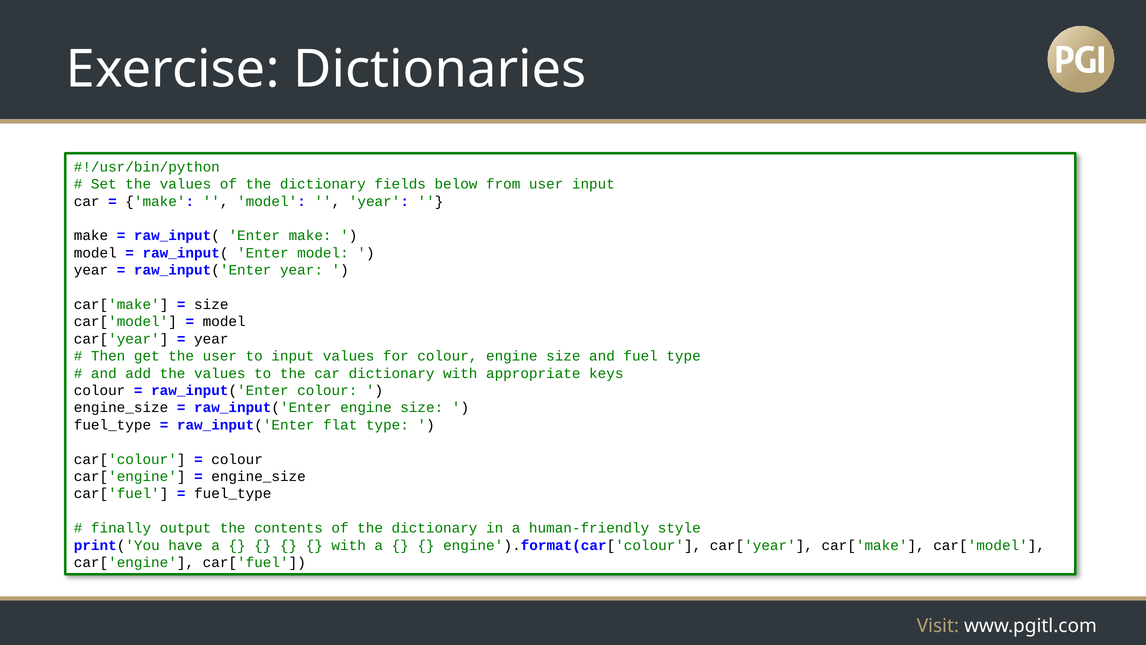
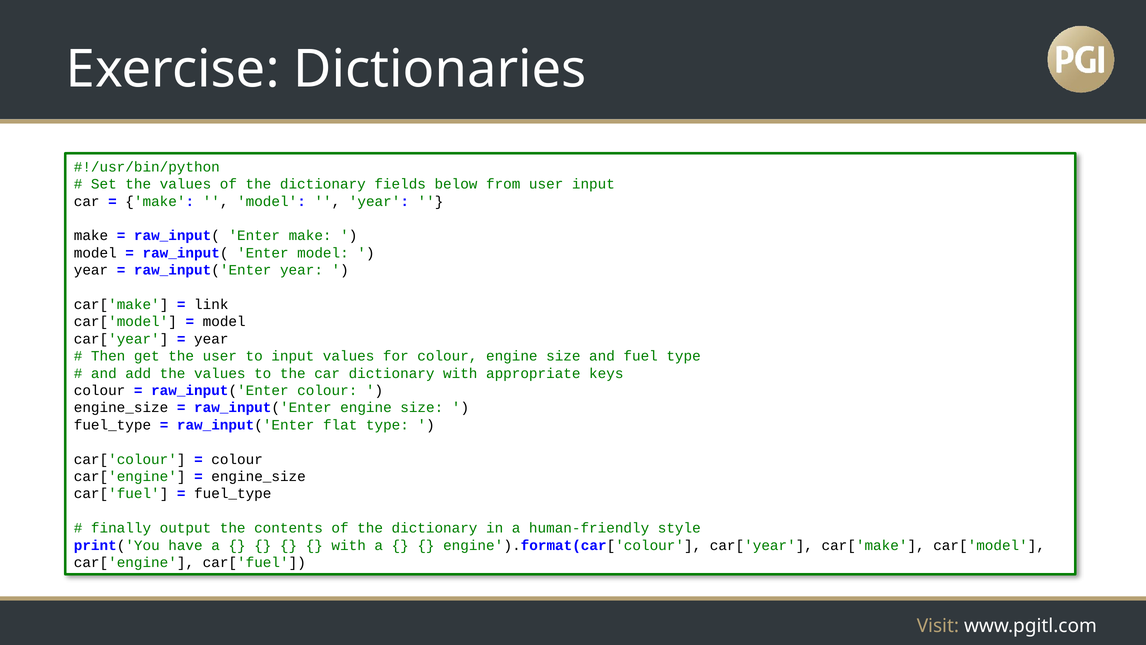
size: size -> link (211, 304)
